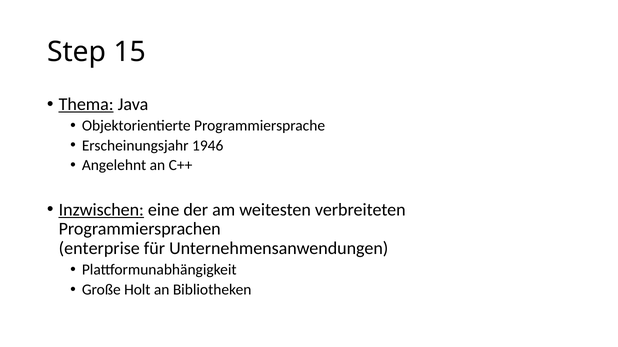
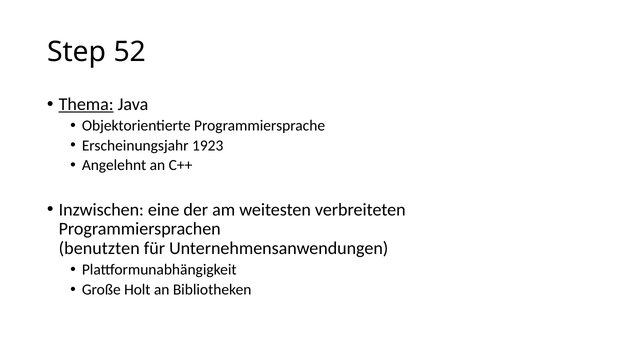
15: 15 -> 52 (130, 52)
1946: 1946 -> 1923 (208, 146)
Inzwischen underline: present -> none (101, 210)
enterprise: enterprise -> benutzten (99, 249)
